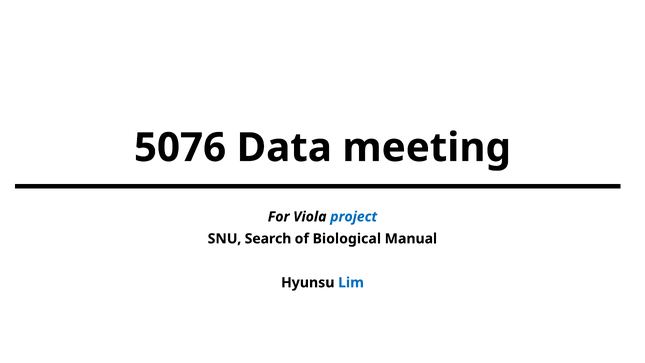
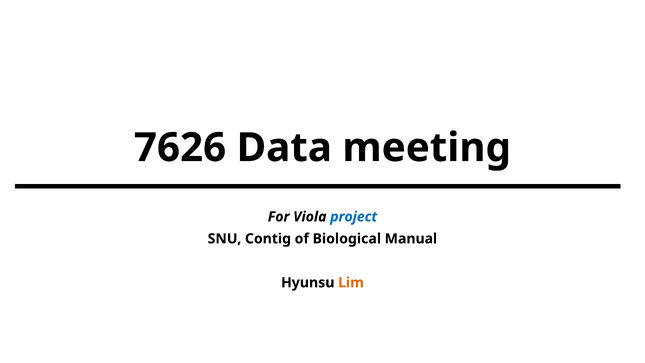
5076: 5076 -> 7626 (180, 148)
Search: Search -> Contig (268, 239)
Lim colour: blue -> orange (351, 283)
